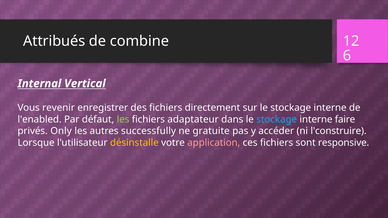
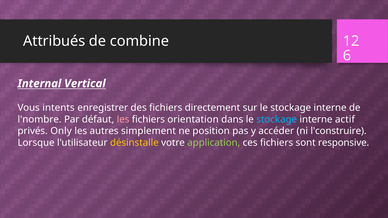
revenir: revenir -> intents (59, 108)
l'enabled: l'enabled -> l'nombre (40, 119)
les colour: light green -> pink (123, 119)
adaptateur: adaptateur -> orientation (193, 119)
faire: faire -> actif (345, 119)
successfully: successfully -> simplement (148, 131)
gratuite: gratuite -> position (211, 131)
application colour: pink -> light green (214, 143)
